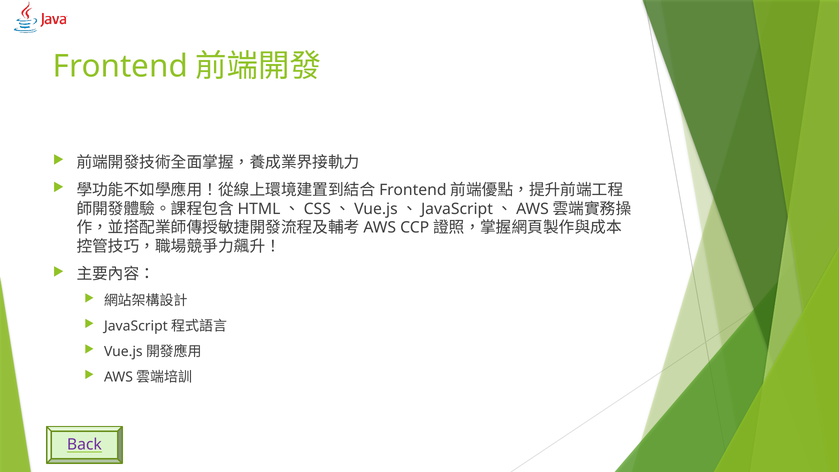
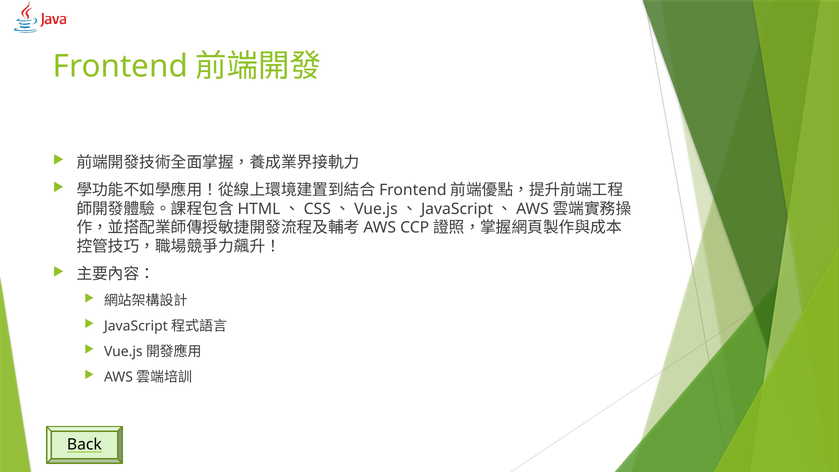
Back colour: purple -> black (84, 445)
